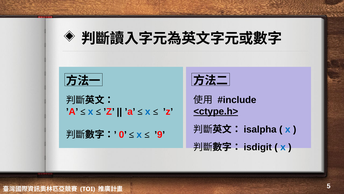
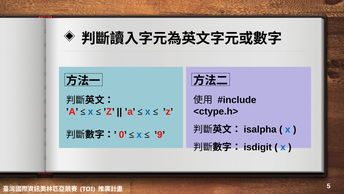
<ctype.h> underline: present -> none (216, 111)
